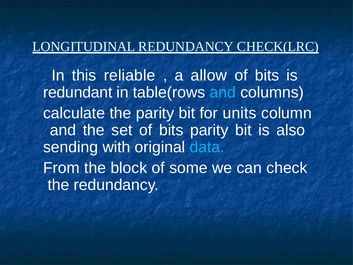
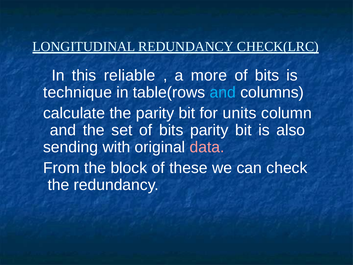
allow: allow -> more (209, 75)
redundant: redundant -> technique (78, 92)
data colour: light blue -> pink (207, 147)
some: some -> these (188, 168)
